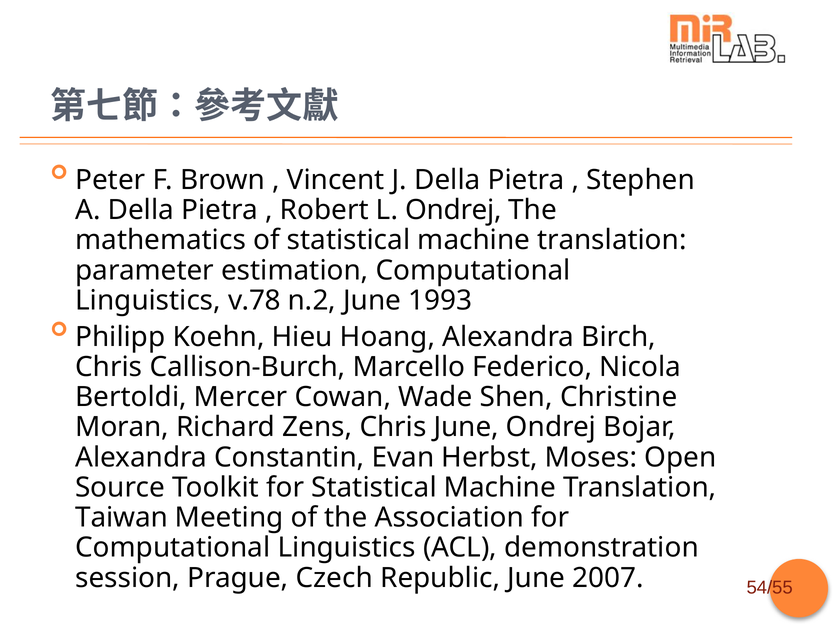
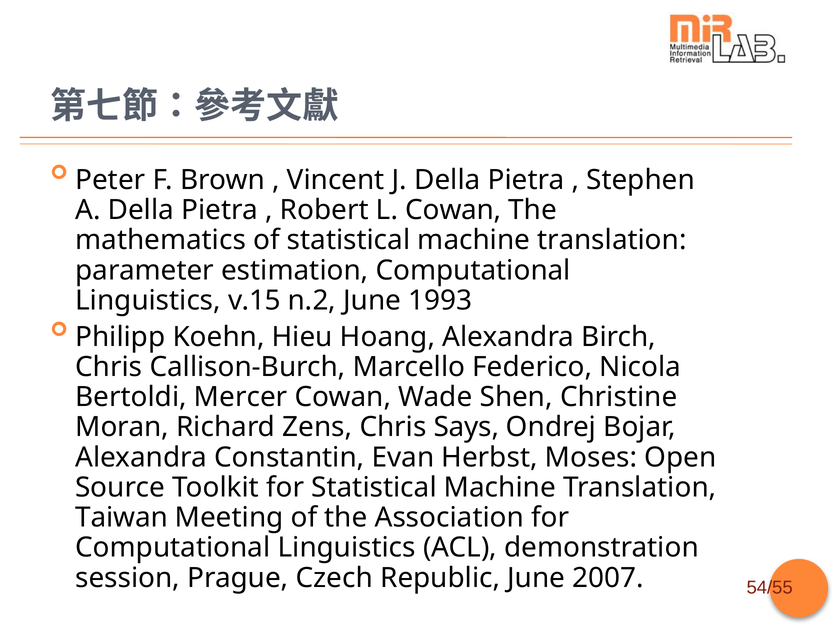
L Ondrej: Ondrej -> Cowan (453, 210)
v.78: v.78 -> v.15 (254, 301)
Chris June: June -> Says (466, 428)
